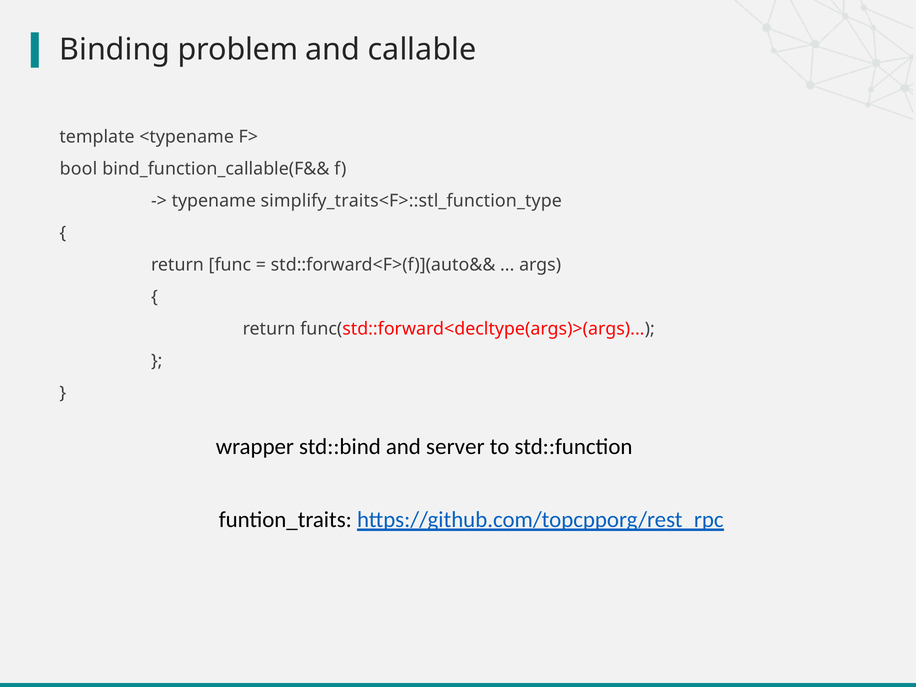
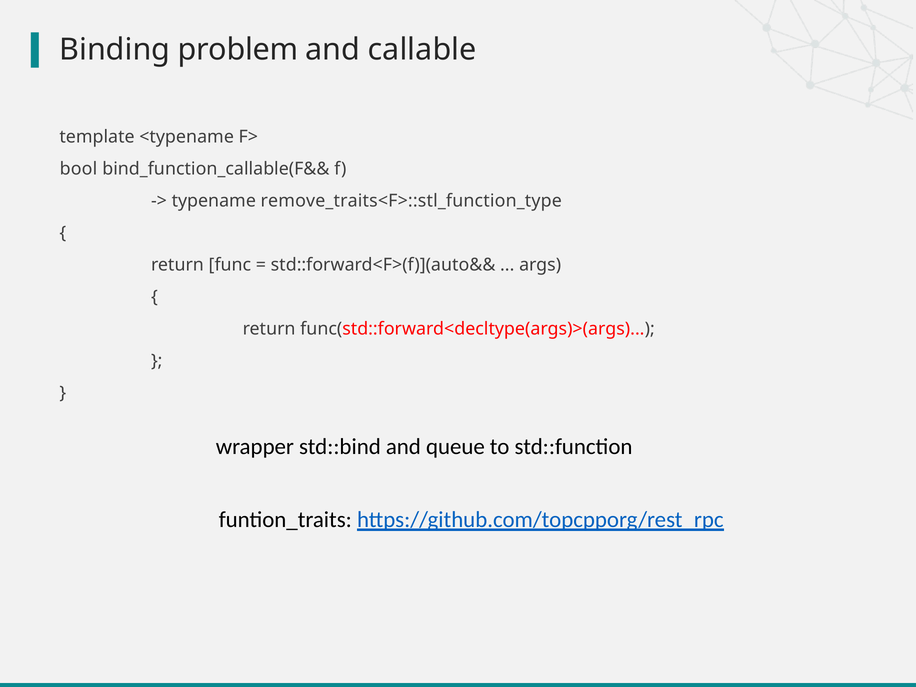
simplify_traits<F>::stl_function_type: simplify_traits<F>::stl_function_type -> remove_traits<F>::stl_function_type (411, 201)
server: server -> queue (455, 447)
